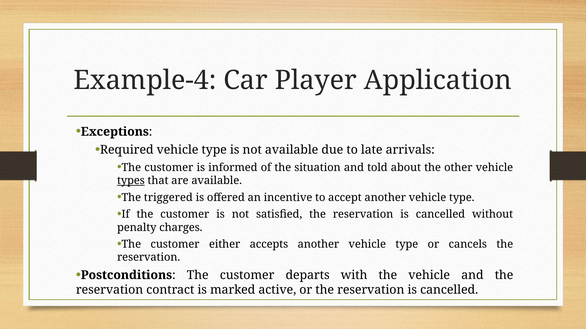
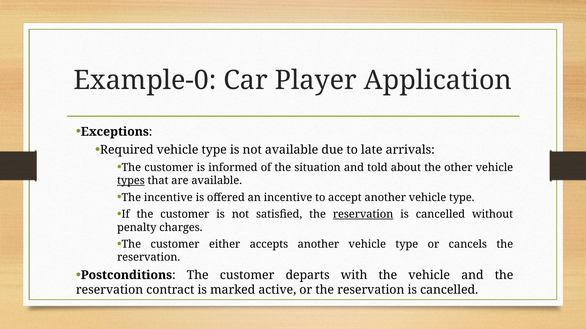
Example-4: Example-4 -> Example-0 (145, 80)
The triggered: triggered -> incentive (168, 198)
reservation underline: none -> present (363, 215)
